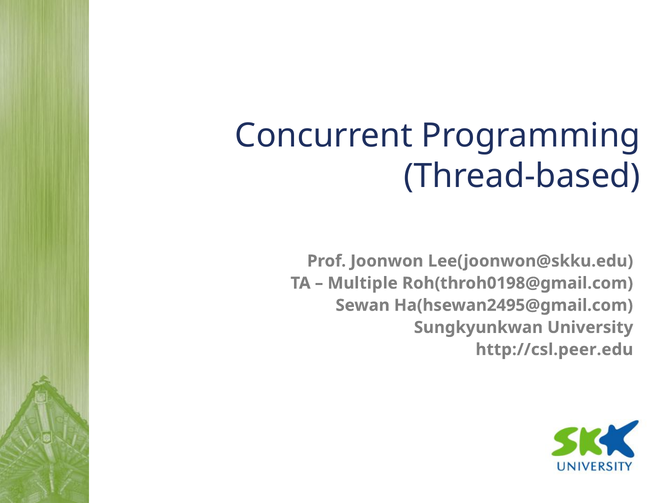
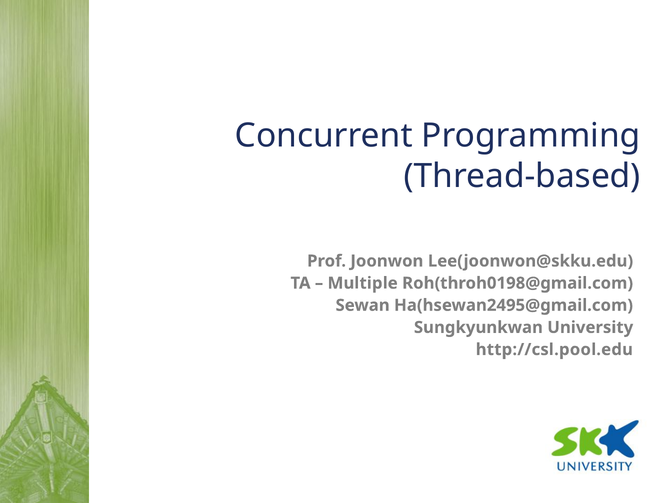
http://csl.peer.edu: http://csl.peer.edu -> http://csl.pool.edu (554, 350)
